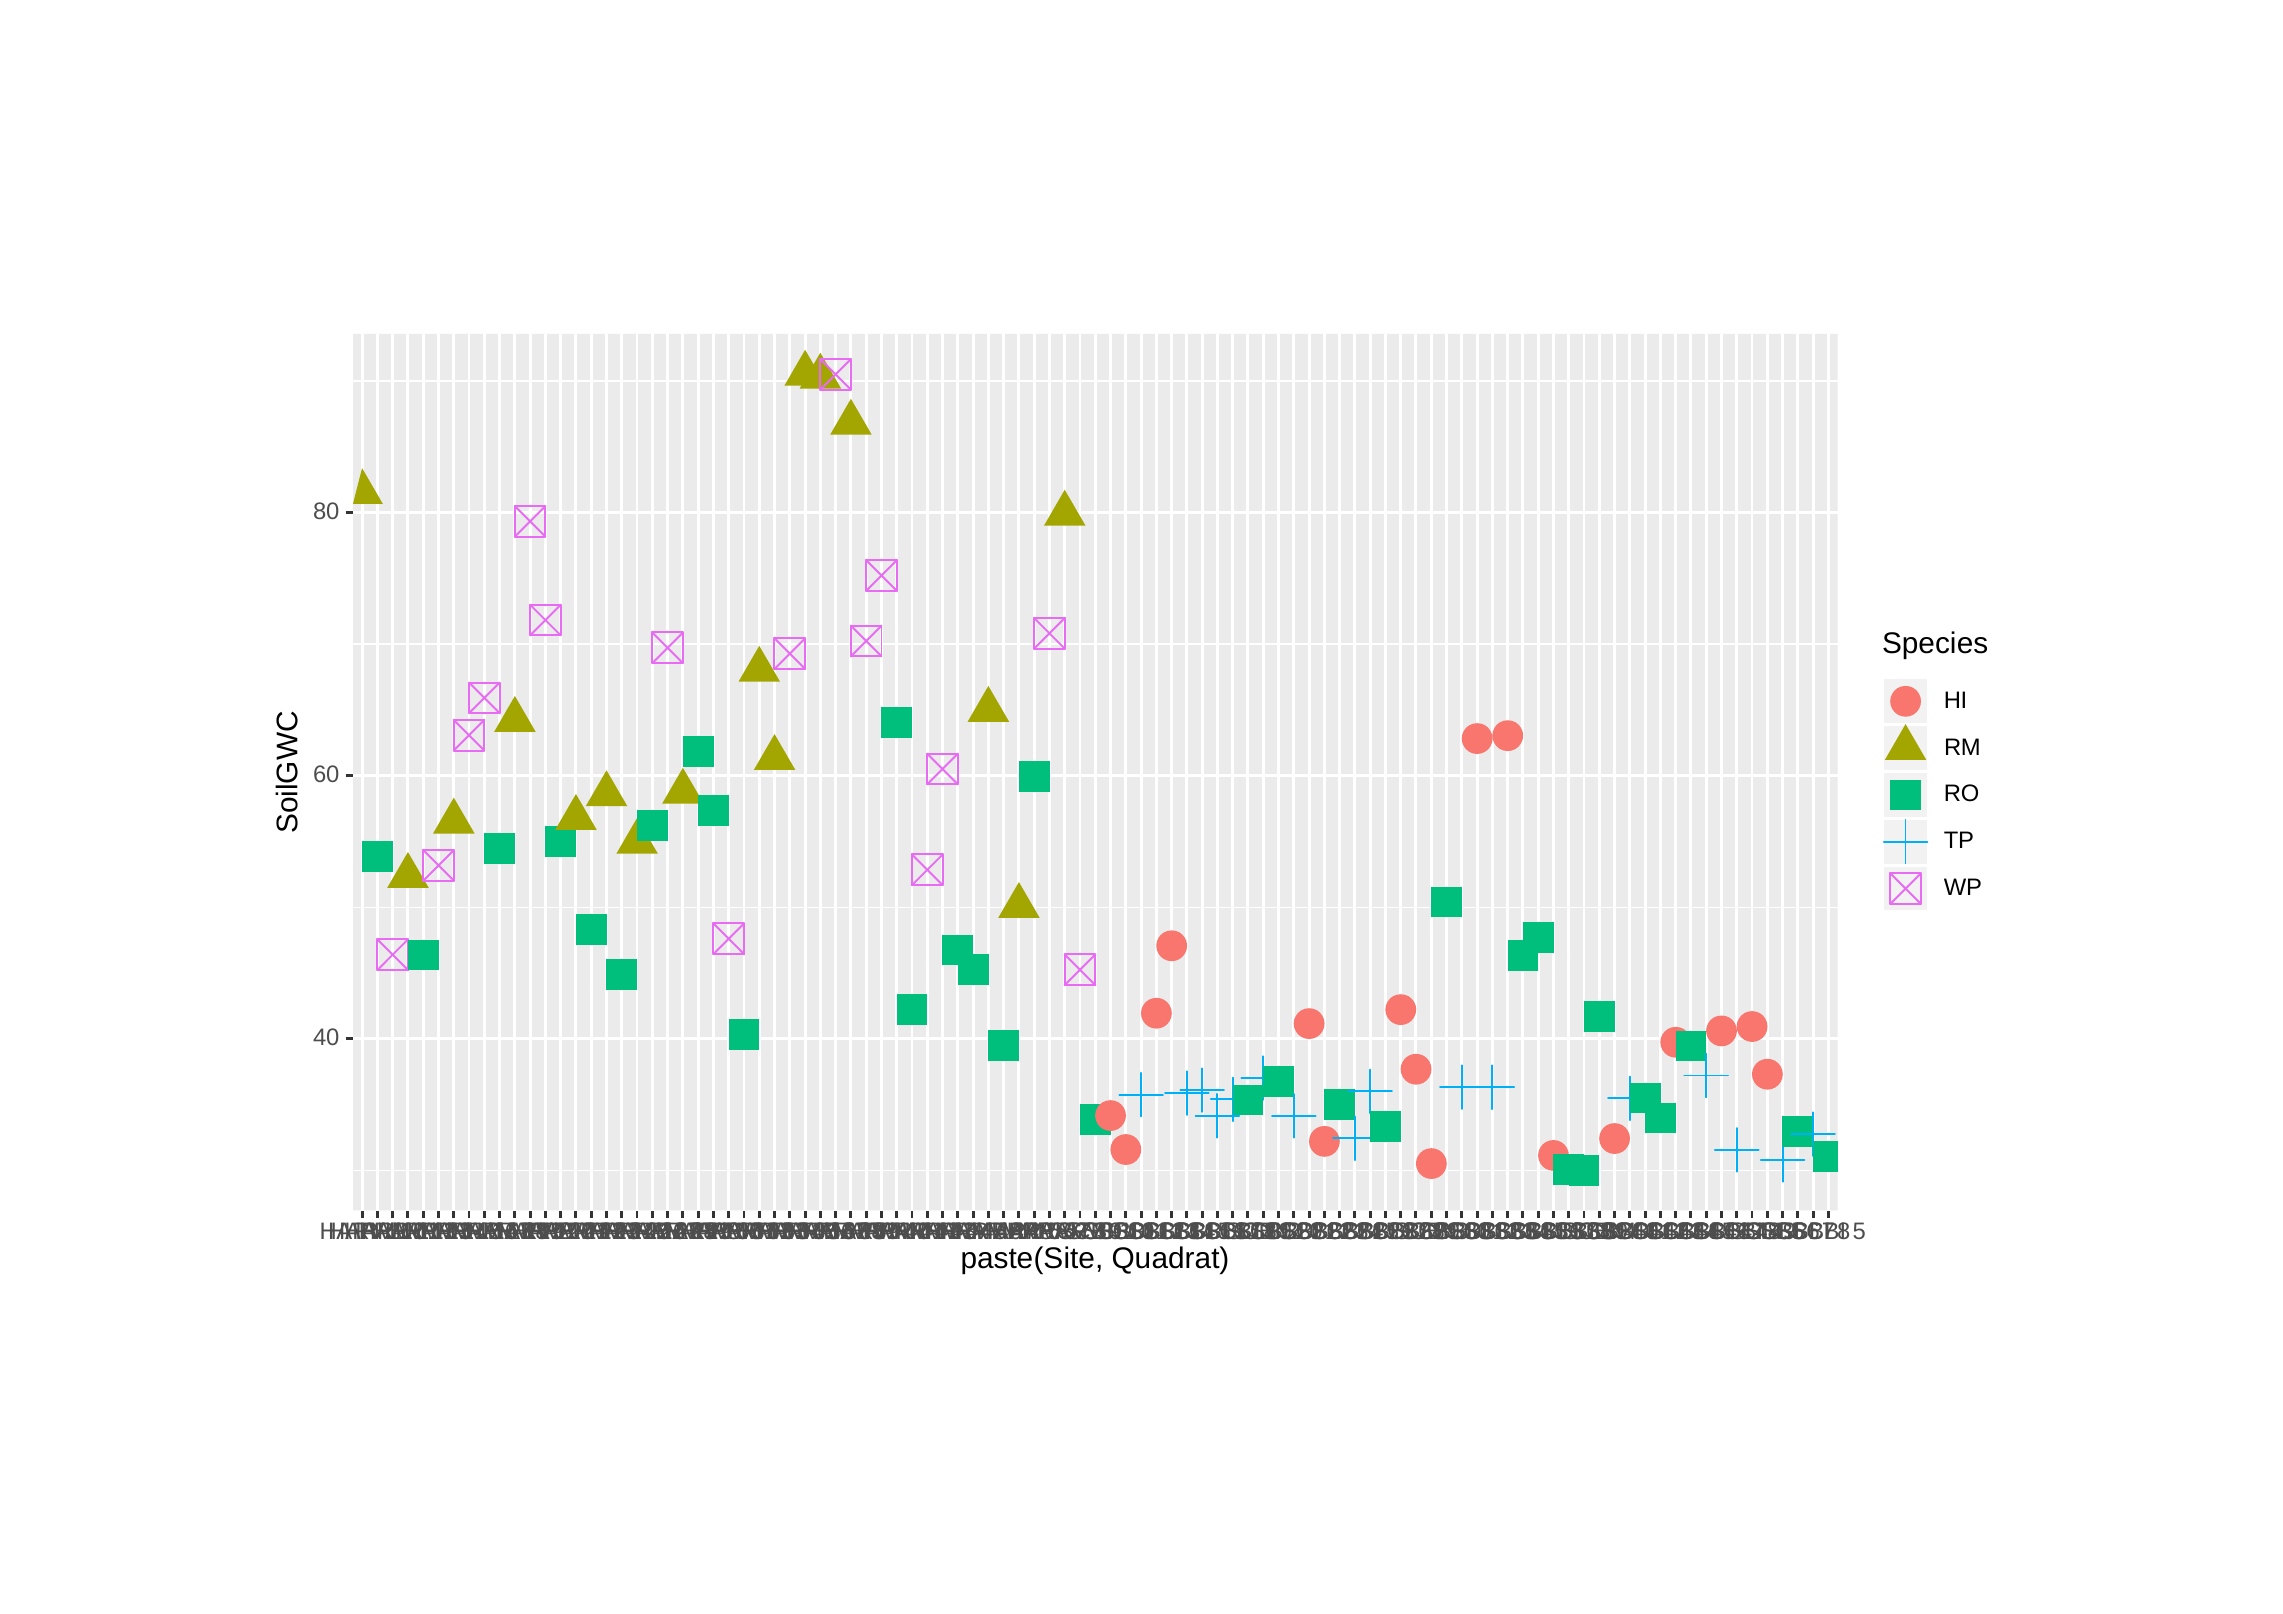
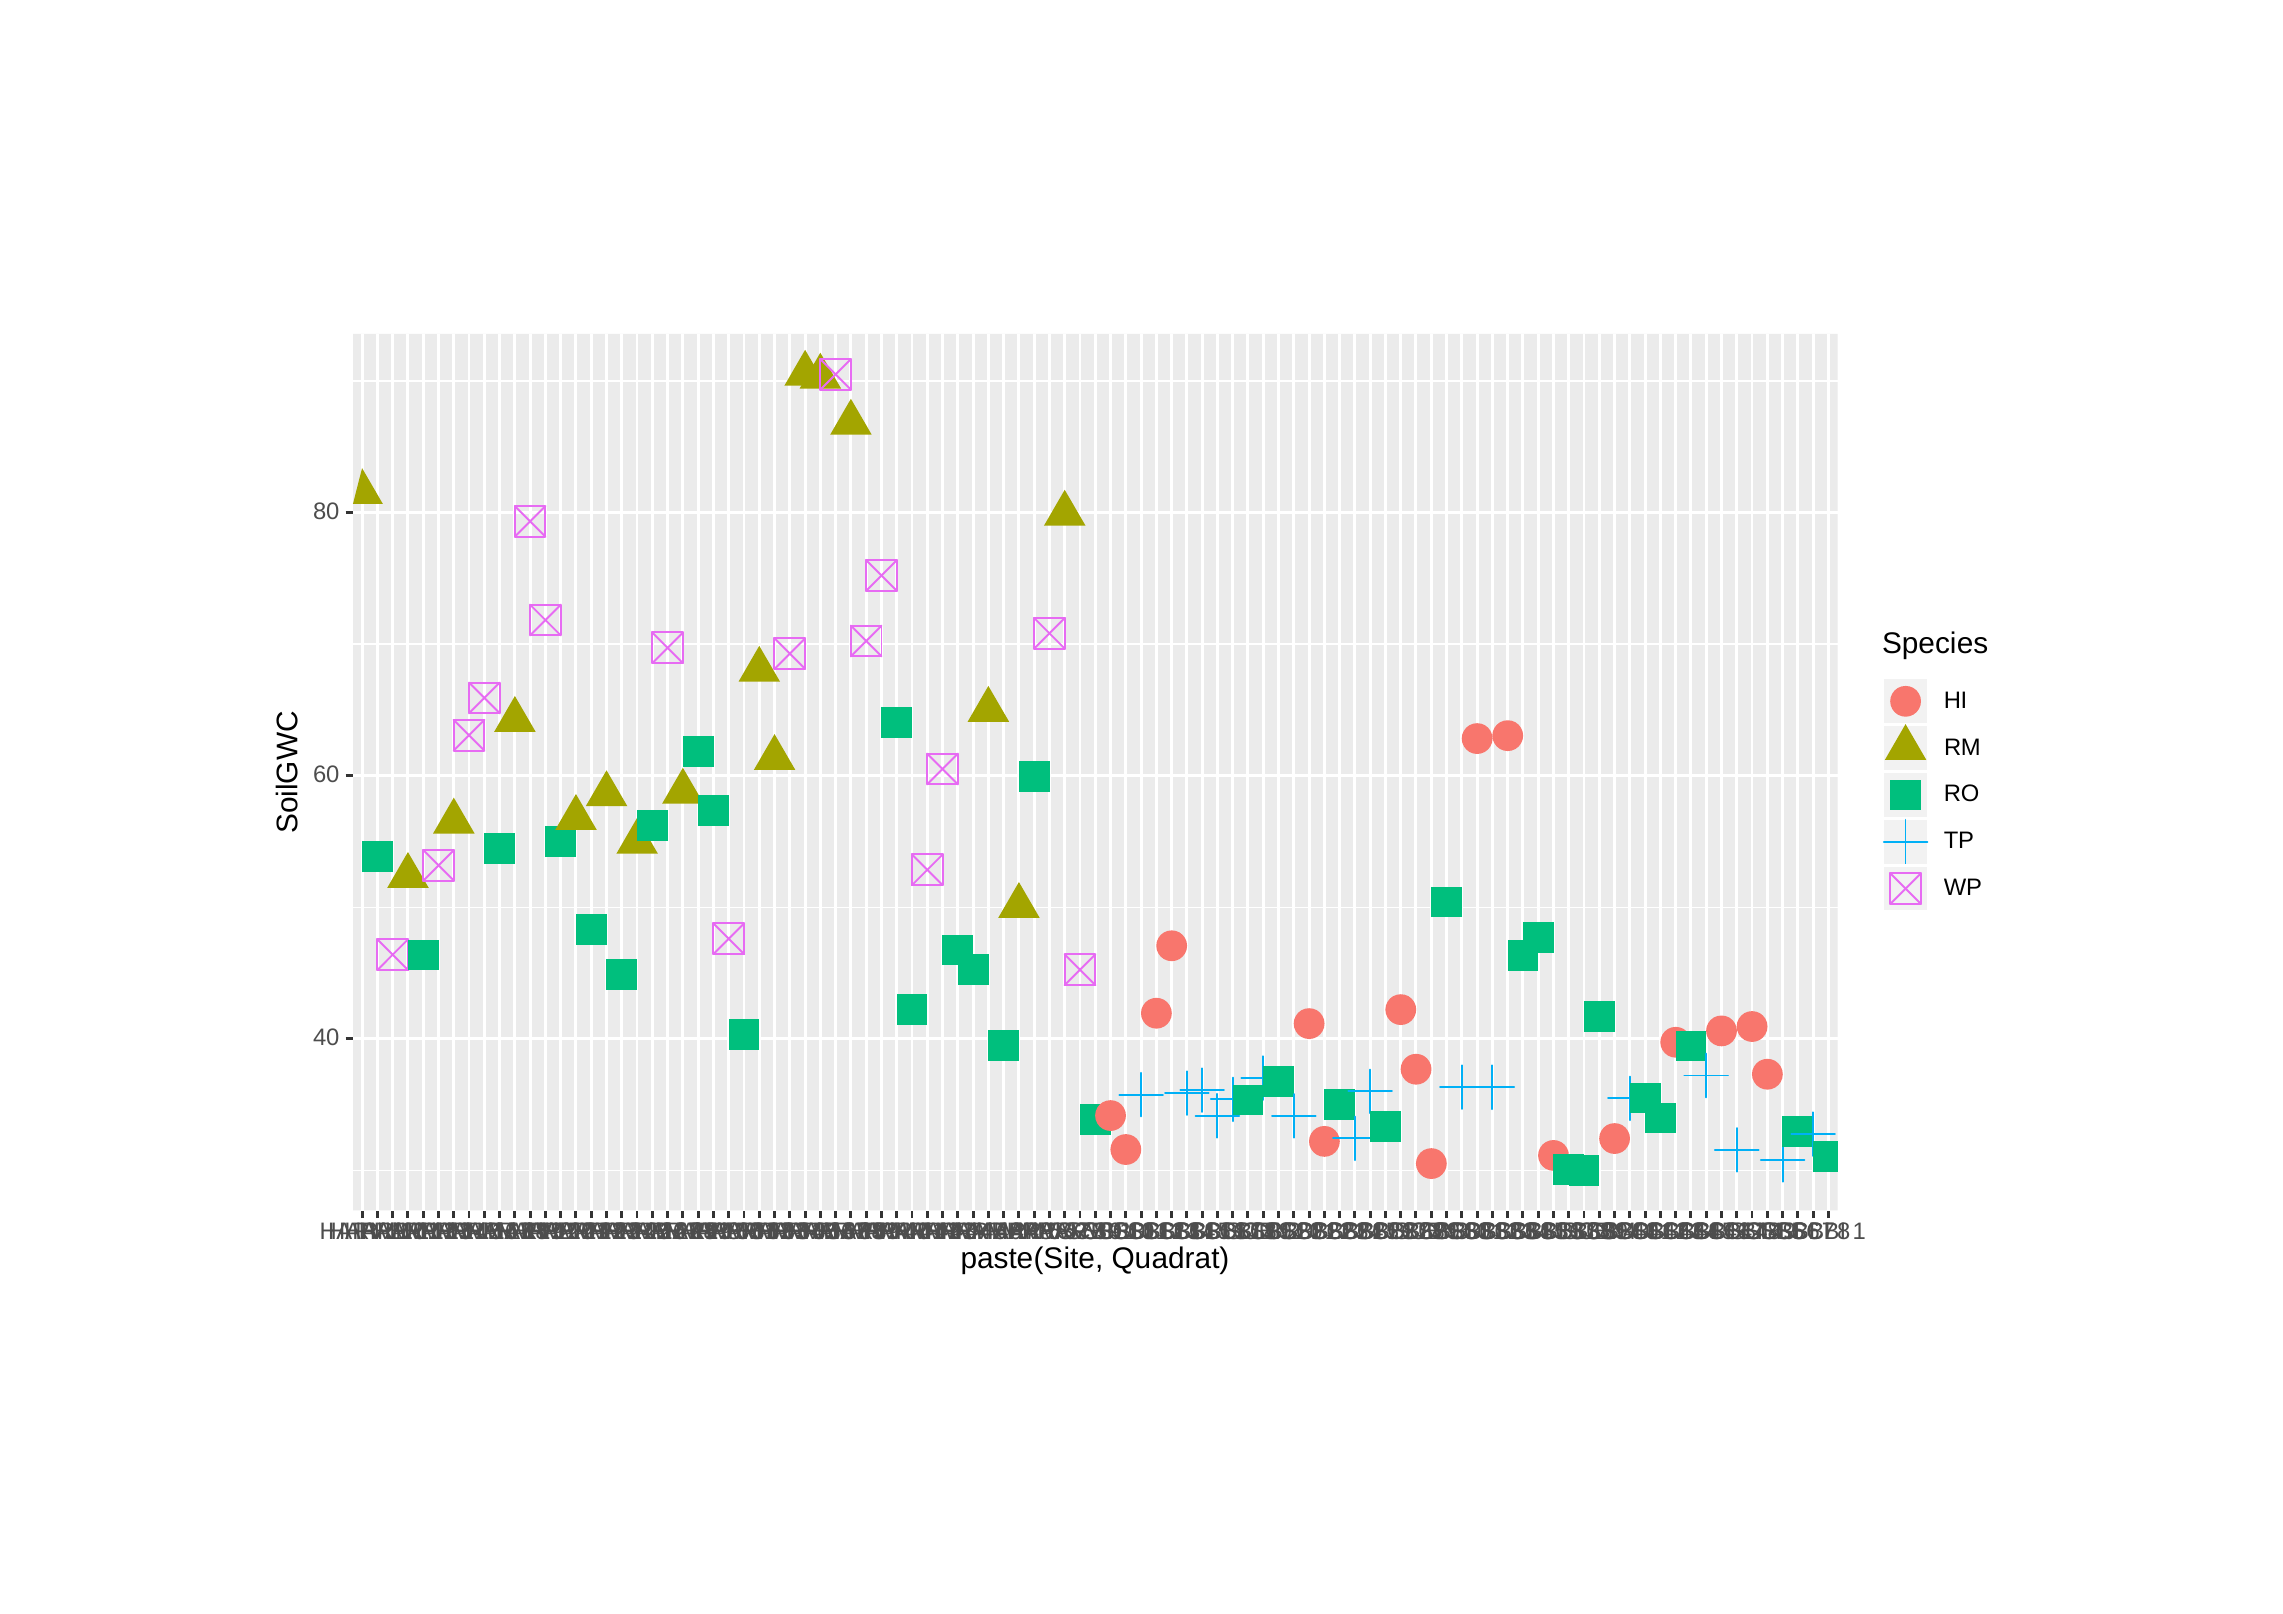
5: 5 -> 1 (1859, 1231)
